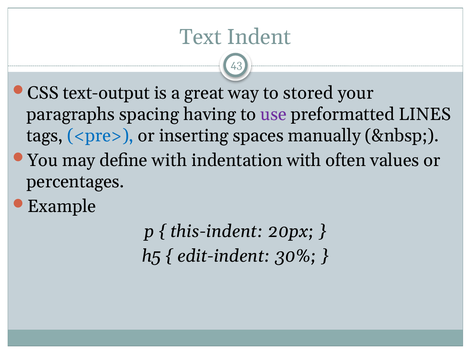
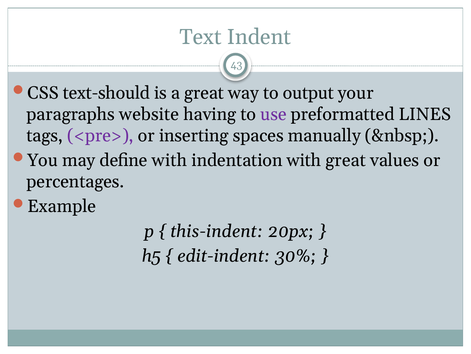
text-output: text-output -> text-should (106, 93)
stored: stored -> output (308, 93)
spacing: spacing -> website (149, 114)
<pre> colour: blue -> purple (100, 135)
with often: often -> great (346, 160)
